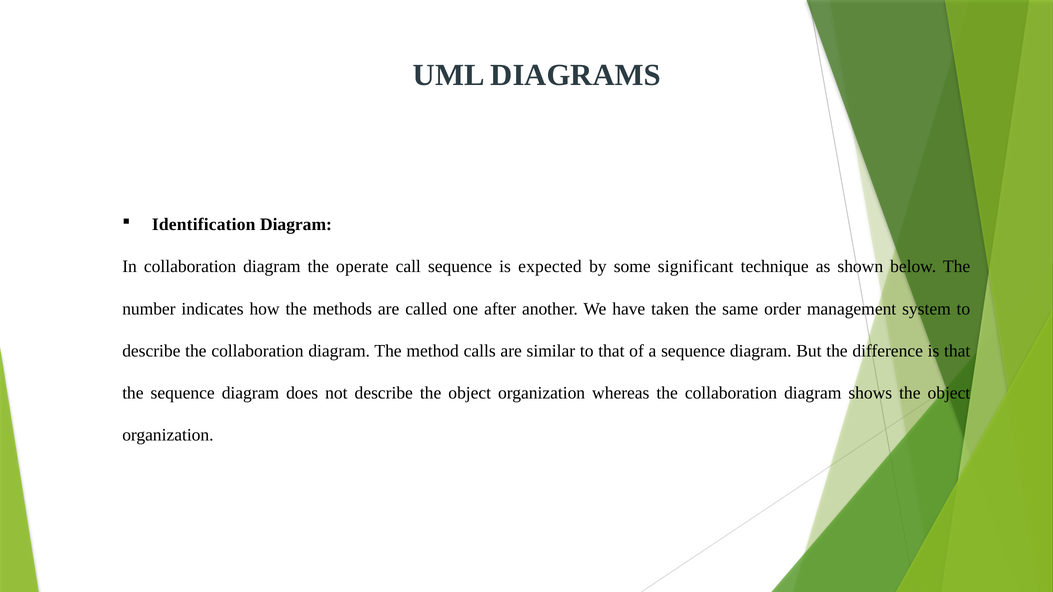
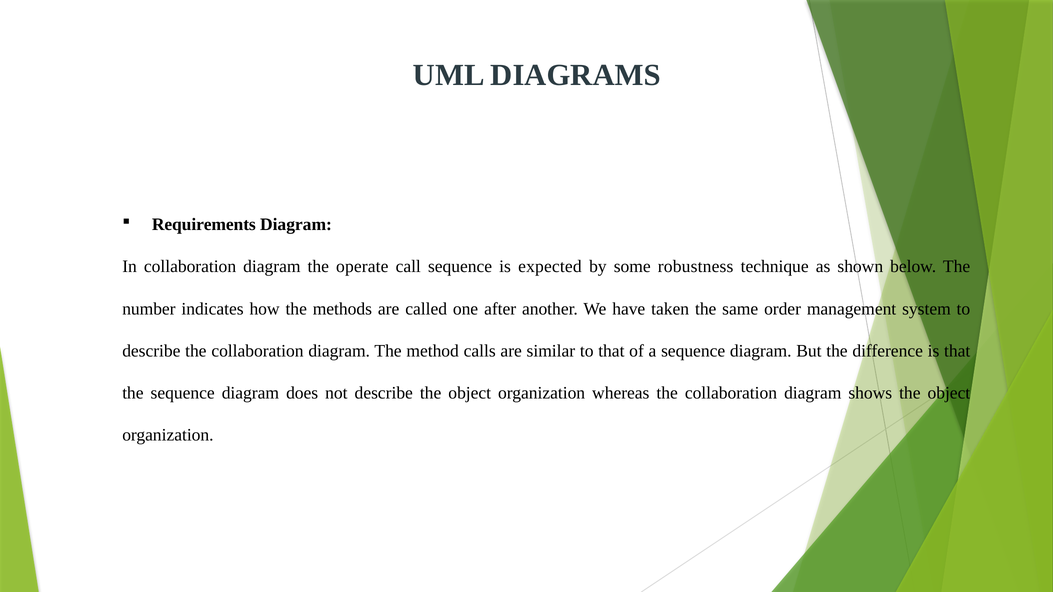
Identification: Identification -> Requirements (204, 225)
significant: significant -> robustness (696, 267)
